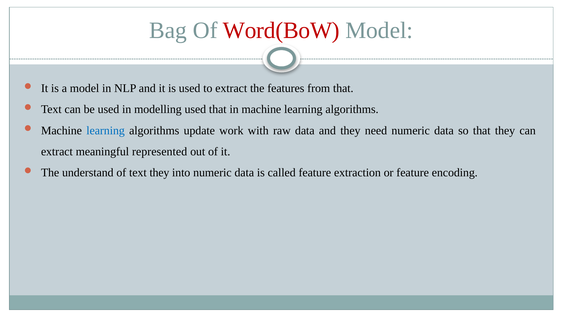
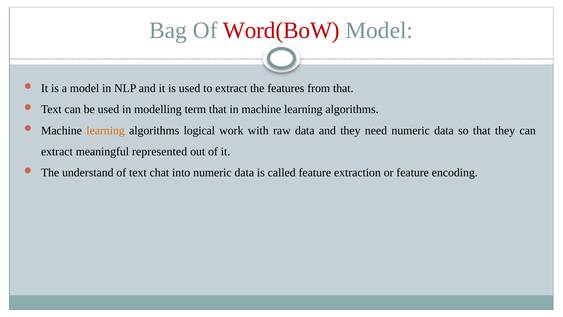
modelling used: used -> term (195, 109)
learning colour: blue -> orange (106, 130)
update: update -> logical (199, 130)
text they: they -> chat (159, 173)
